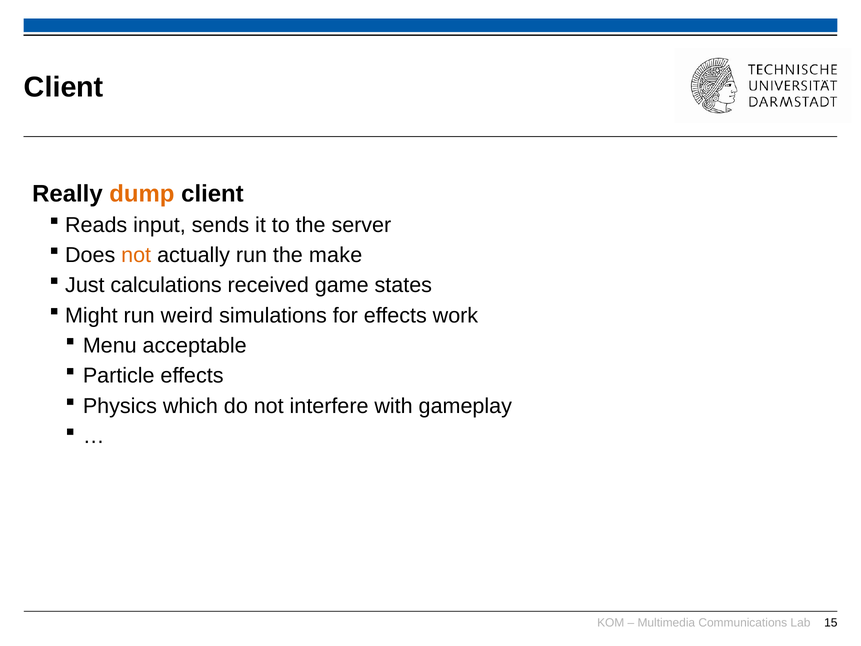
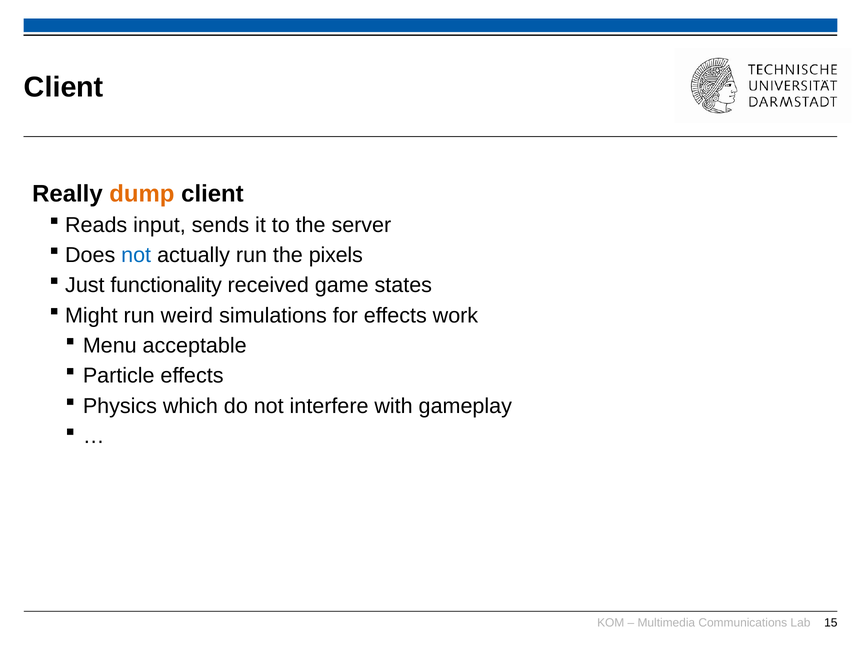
not colour: orange -> blue (136, 255)
make: make -> pixels (336, 255)
calculations: calculations -> functionality (166, 285)
